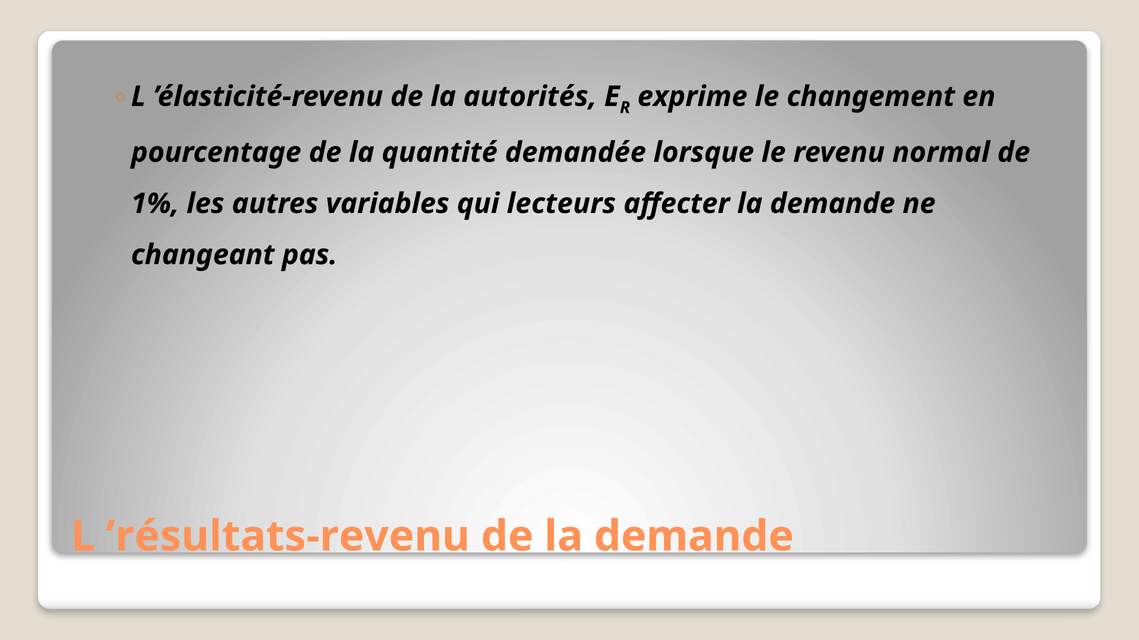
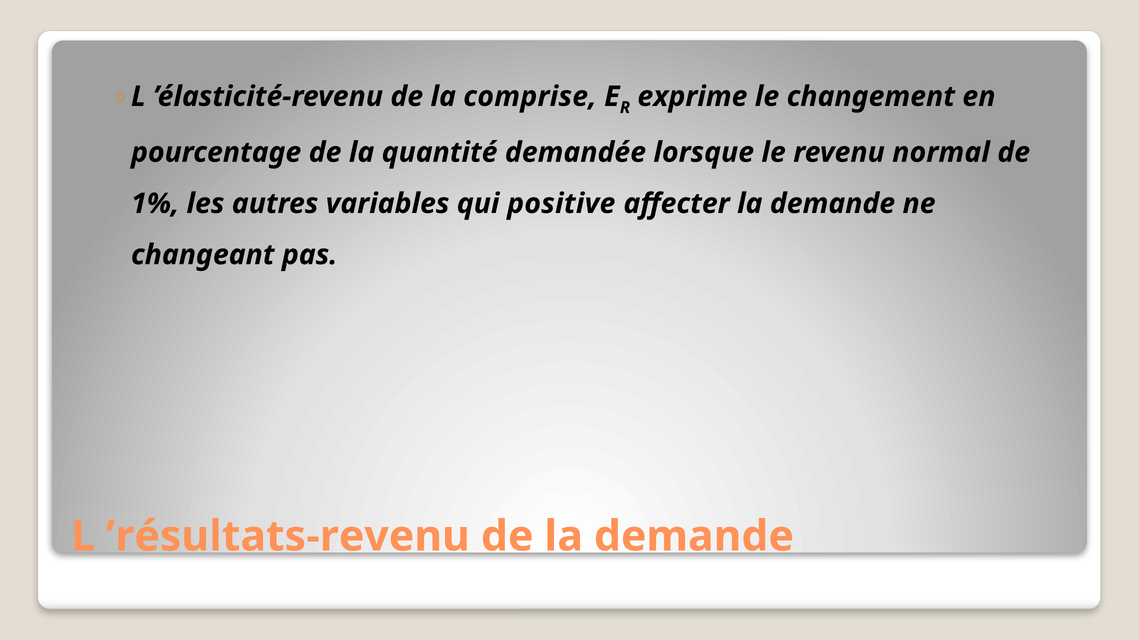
autorités: autorités -> comprise (530, 97)
lecteurs: lecteurs -> positive (561, 204)
